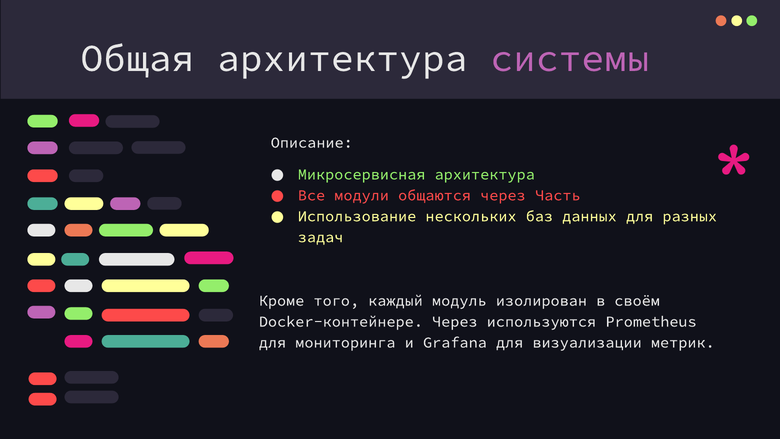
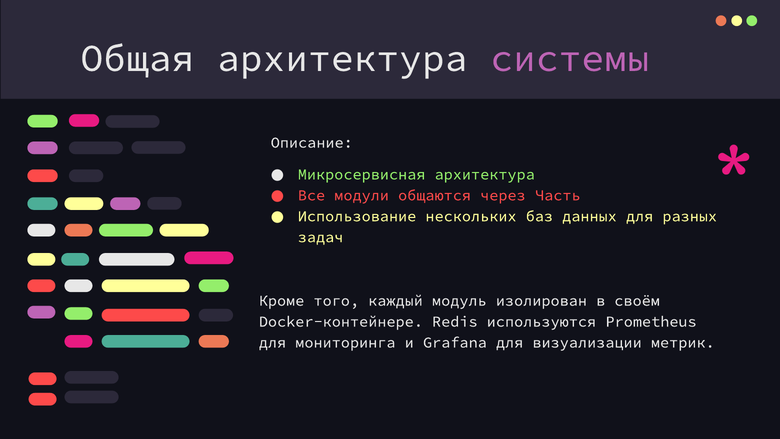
Docker-контейнере Через: Через -> Redis (455, 321)
